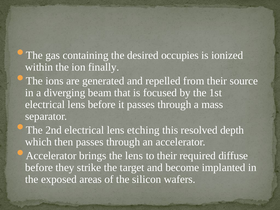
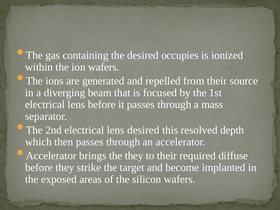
ion finally: finally -> wafers (104, 67)
lens etching: etching -> desired (143, 130)
the lens: lens -> they (134, 156)
